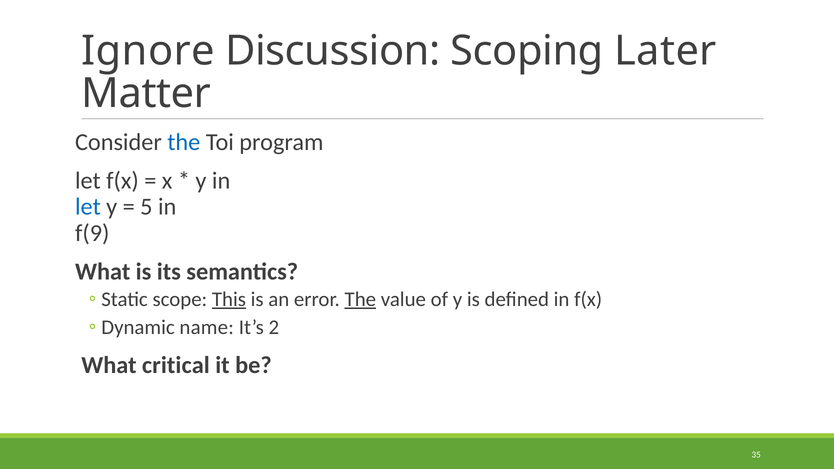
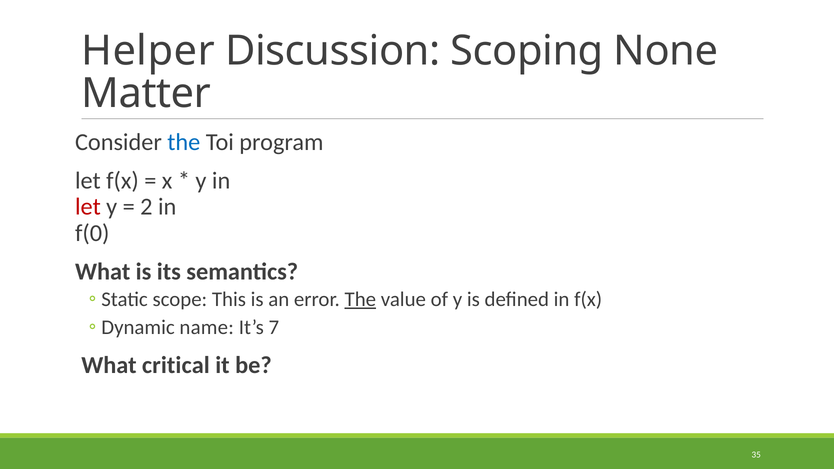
Ignore: Ignore -> Helper (148, 51)
Later: Later -> None (666, 51)
let colour: blue -> red (88, 207)
5: 5 -> 2 (146, 207)
f(9: f(9 -> f(0 (92, 233)
This underline: present -> none (229, 299)
2: 2 -> 7 (274, 327)
